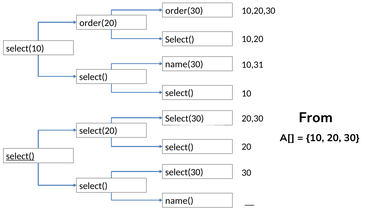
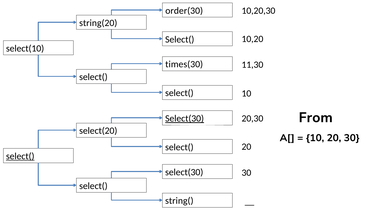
order(20: order(20 -> string(20 (98, 23)
name(30: name(30 -> times(30 (184, 64)
10,31: 10,31 -> 11,30 (252, 65)
Select(30 underline: none -> present (185, 118)
name(: name( -> string( (179, 201)
